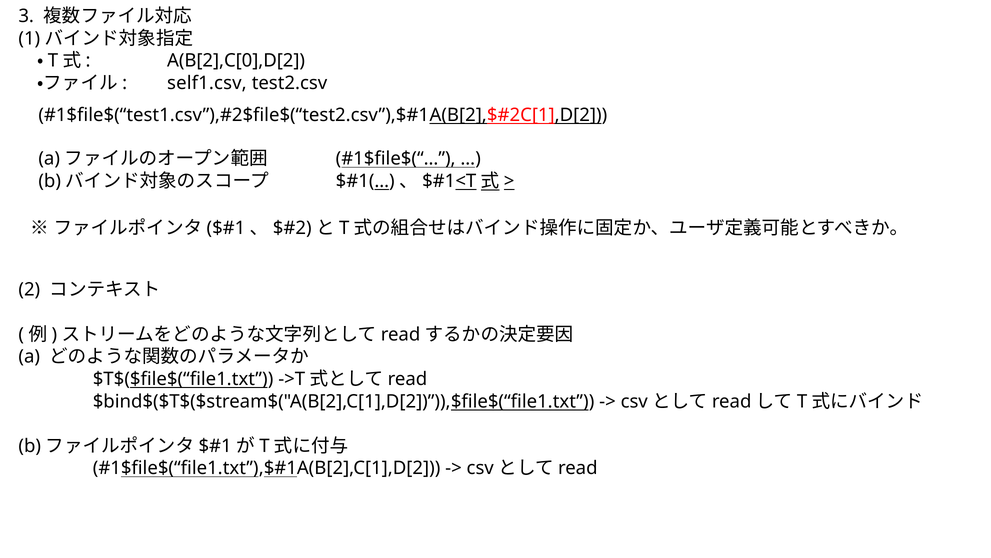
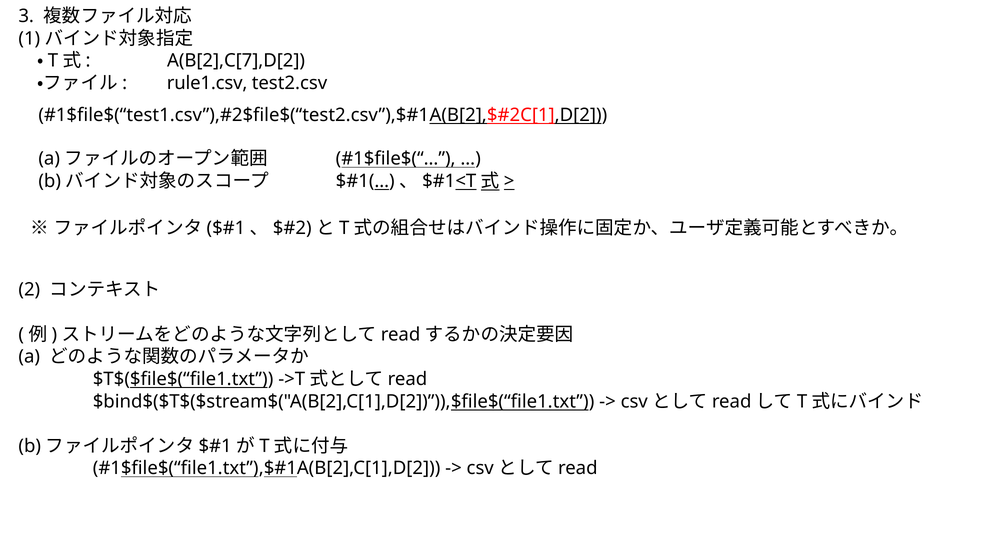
A(B[2],C[0],D[2: A(B[2],C[0],D[2 -> A(B[2],C[7],D[2 (236, 61)
self1.csv: self1.csv -> rule1.csv (207, 83)
